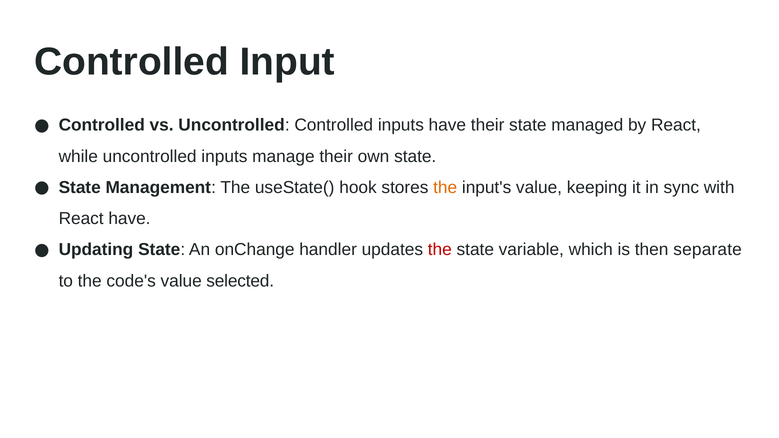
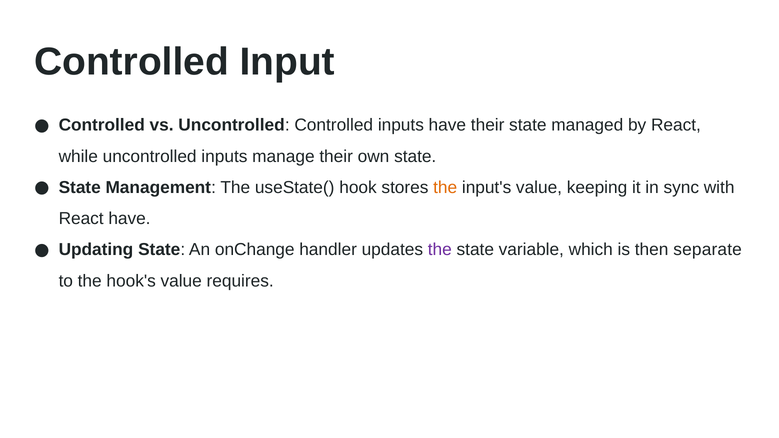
the colour: red -> purple (440, 250)
code's: code's -> hook's (131, 281)
selected: selected -> requires (240, 281)
